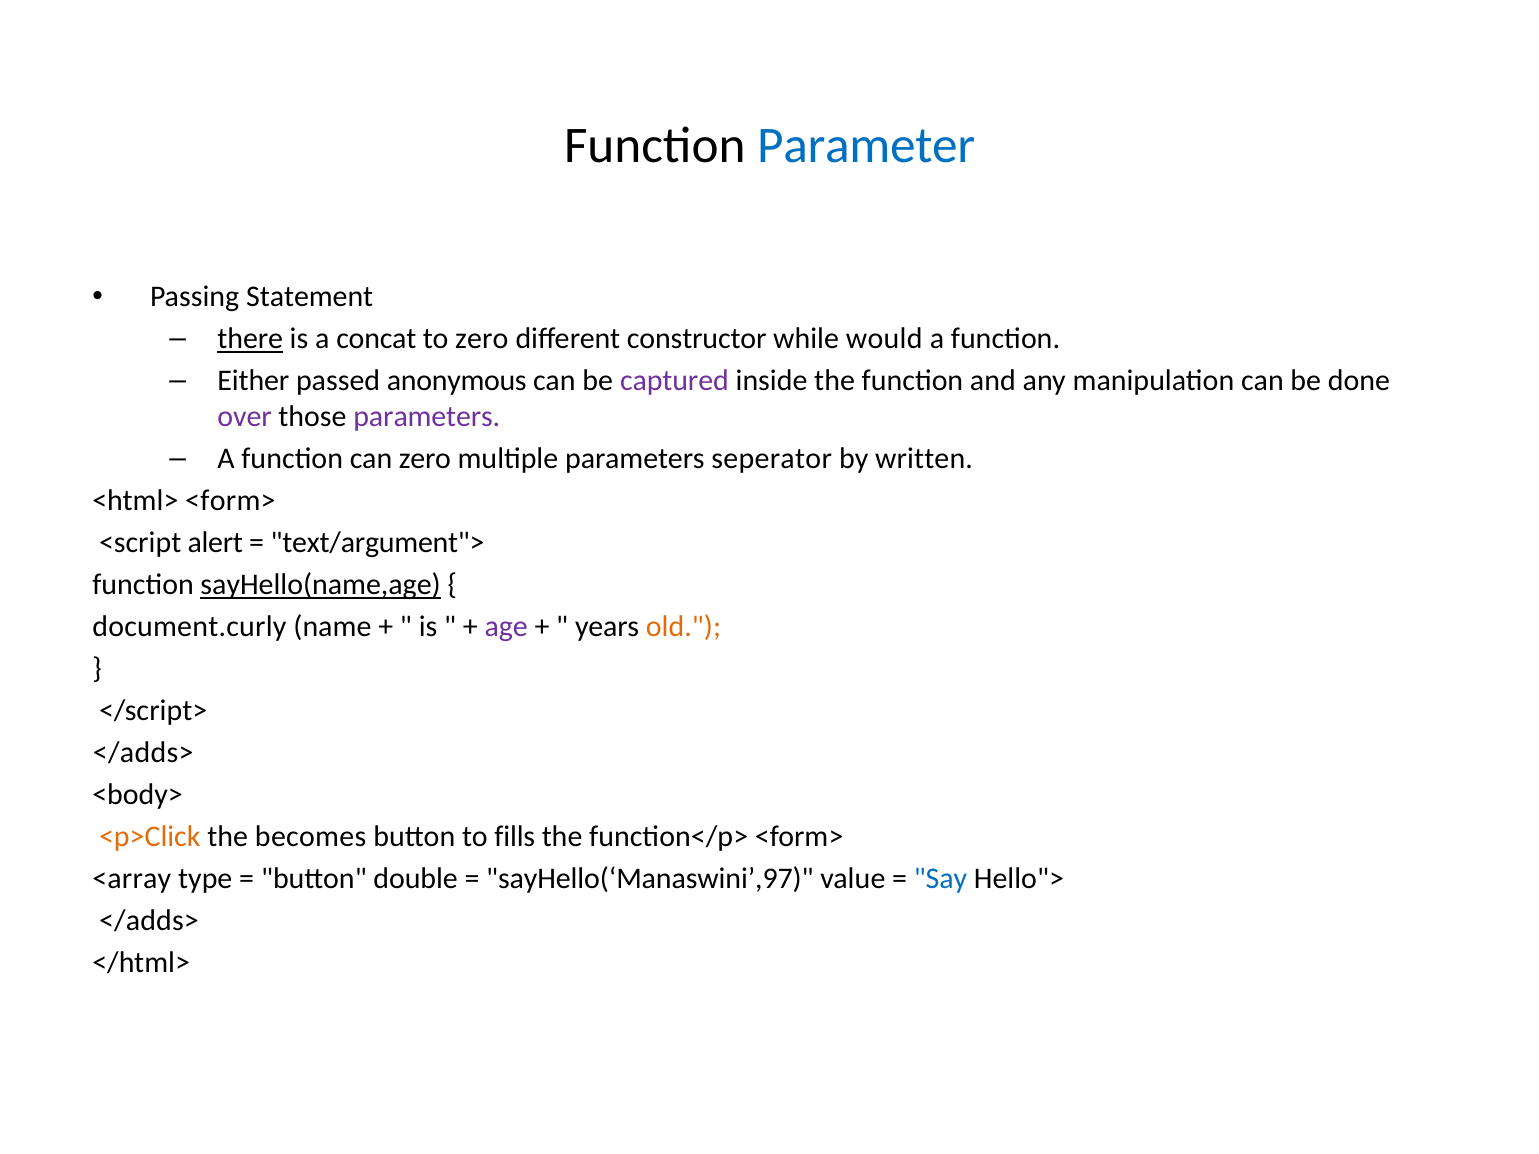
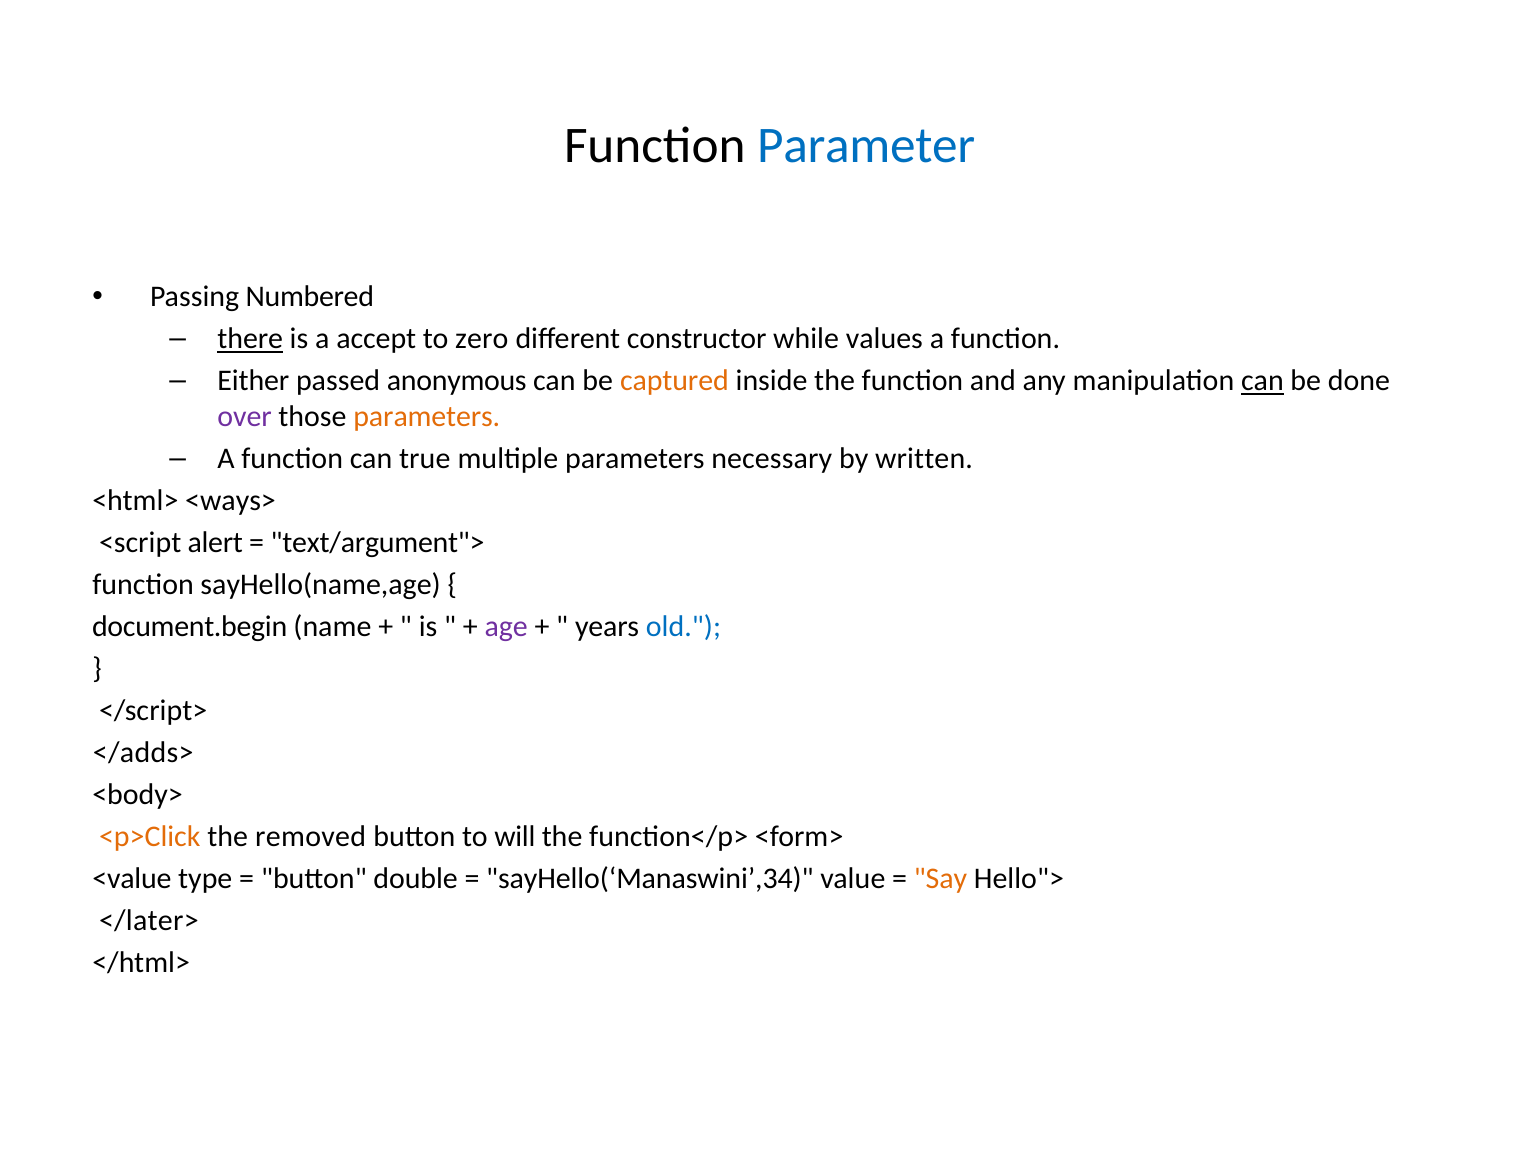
Statement: Statement -> Numbered (310, 297)
concat: concat -> accept (376, 339)
would: would -> values (884, 339)
captured colour: purple -> orange (674, 381)
can underline: none -> present (1262, 381)
parameters colour: purple -> orange (427, 417)
can zero: zero -> true (425, 459)
seperator: seperator -> necessary (772, 459)
<html> <form>: <form> -> <ways> (231, 501)
sayHello(name,age underline: present -> none (321, 585)
document.curly: document.curly -> document.begin (190, 627)
old colour: orange -> blue (683, 627)
becomes: becomes -> removed (311, 837)
fills: fills -> will (515, 837)
<array: <array -> <value (132, 879)
sayHello(‘Manaswini’,97: sayHello(‘Manaswini’,97 -> sayHello(‘Manaswini’,34 (650, 879)
Say colour: blue -> orange (941, 879)
</adds>: </adds> -> </later> (149, 921)
